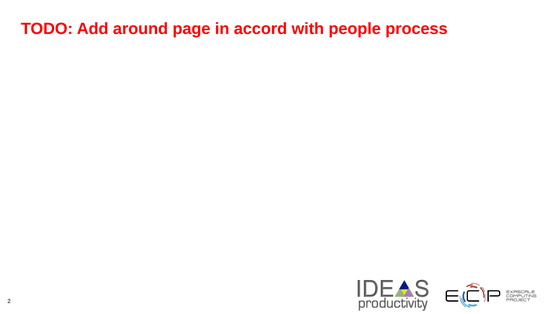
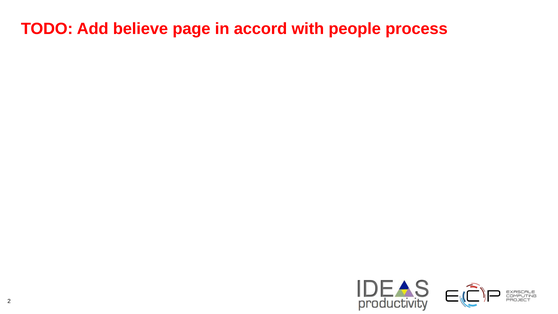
around: around -> believe (140, 29)
